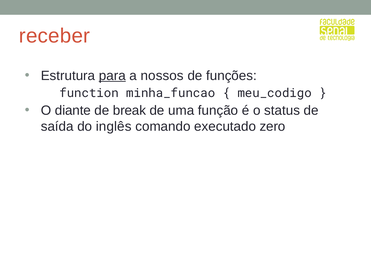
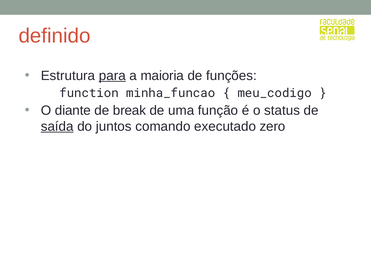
receber: receber -> definido (55, 36)
nossos: nossos -> maioria (162, 76)
saída underline: none -> present (57, 127)
inglês: inglês -> juntos (114, 127)
